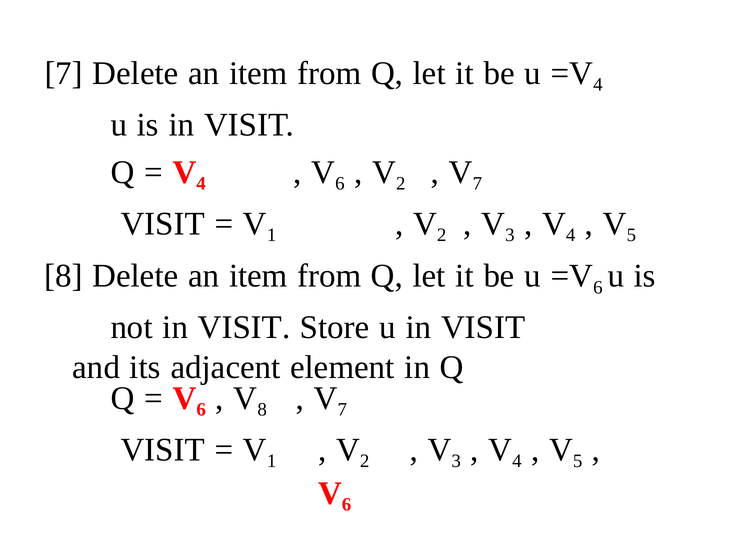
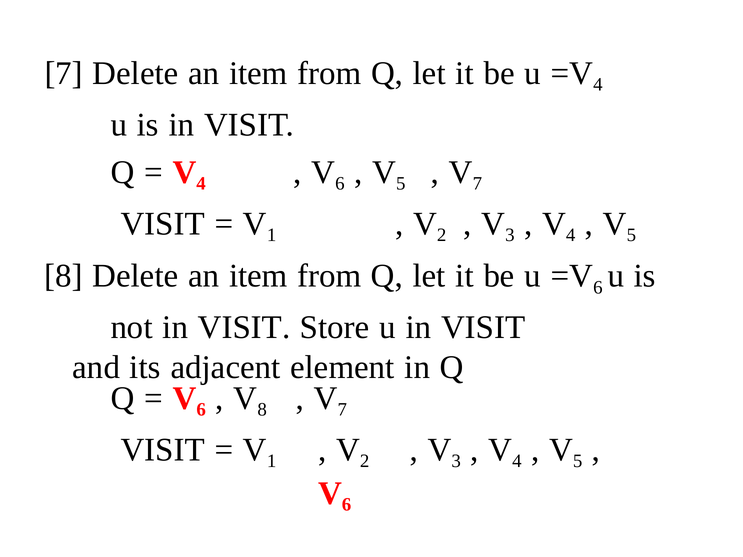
2: 2 -> 5 (401, 184)
